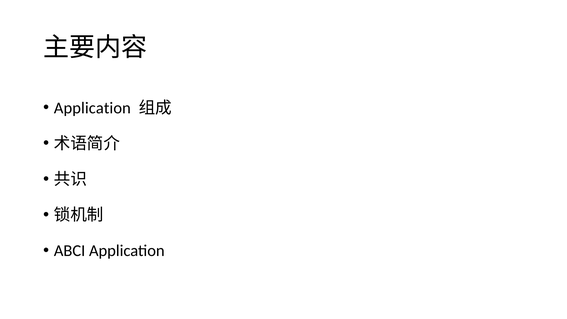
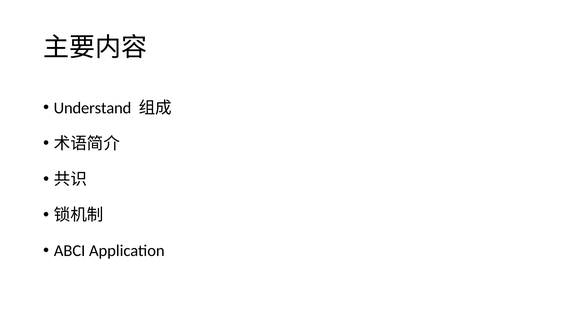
Application: Application -> Understand (92, 108)
